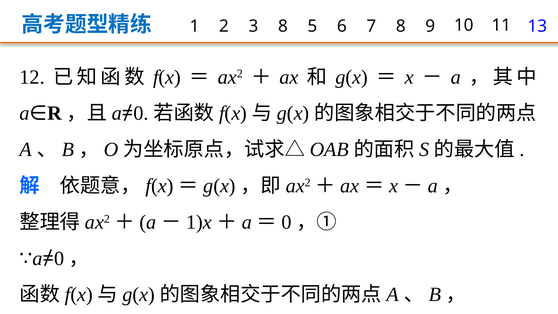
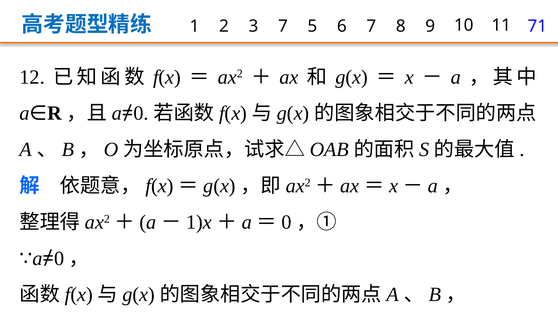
3 8: 8 -> 7 (283, 26)
13: 13 -> 71 (537, 26)
